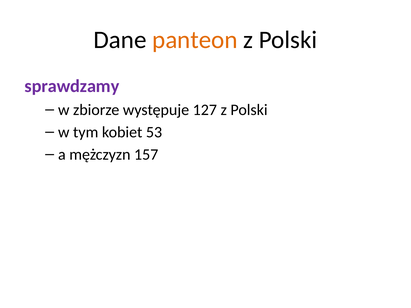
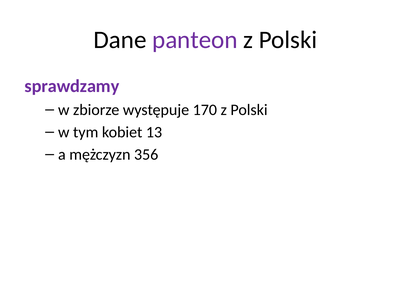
panteon colour: orange -> purple (195, 40)
127: 127 -> 170 (205, 110)
53: 53 -> 13 (154, 132)
157: 157 -> 356 (146, 155)
